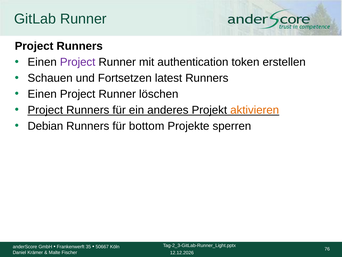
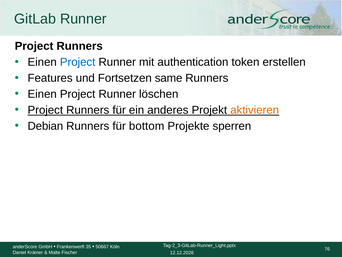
Project colour: purple -> blue (78, 62)
Schauen: Schauen -> Features (50, 78)
latest: latest -> same (169, 78)
